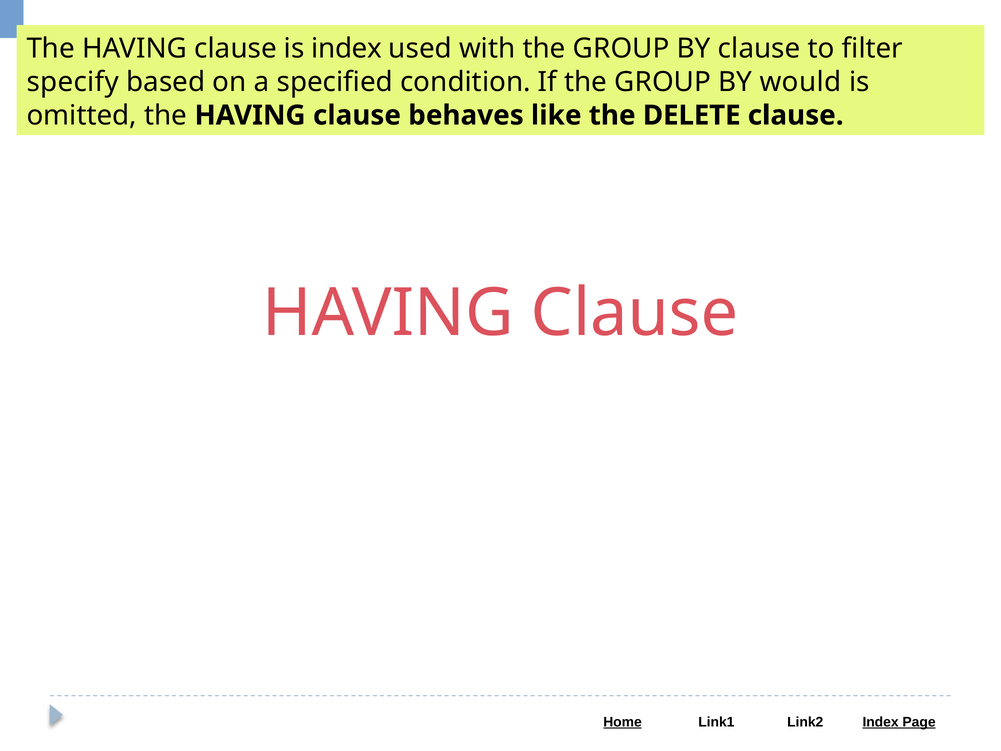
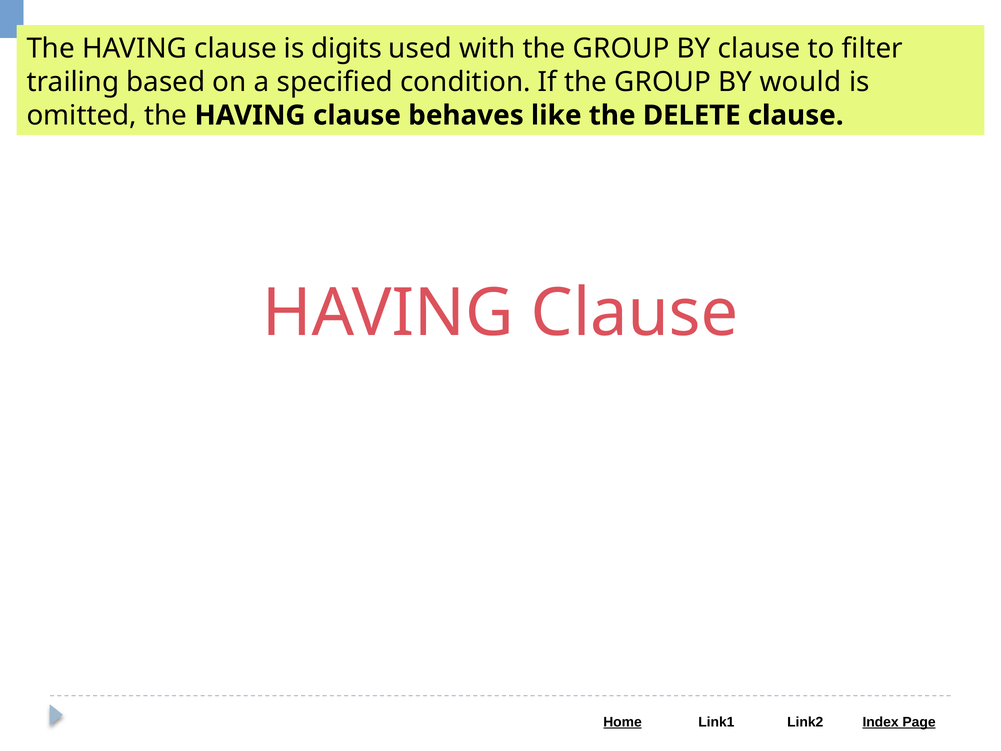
is index: index -> digits (347, 49)
specify: specify -> trailing (73, 82)
